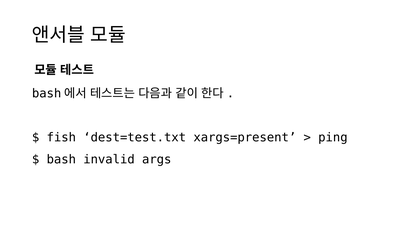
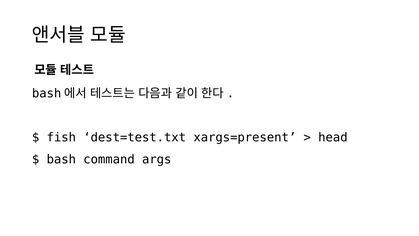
ping: ping -> head (333, 137)
invalid: invalid -> command (109, 159)
